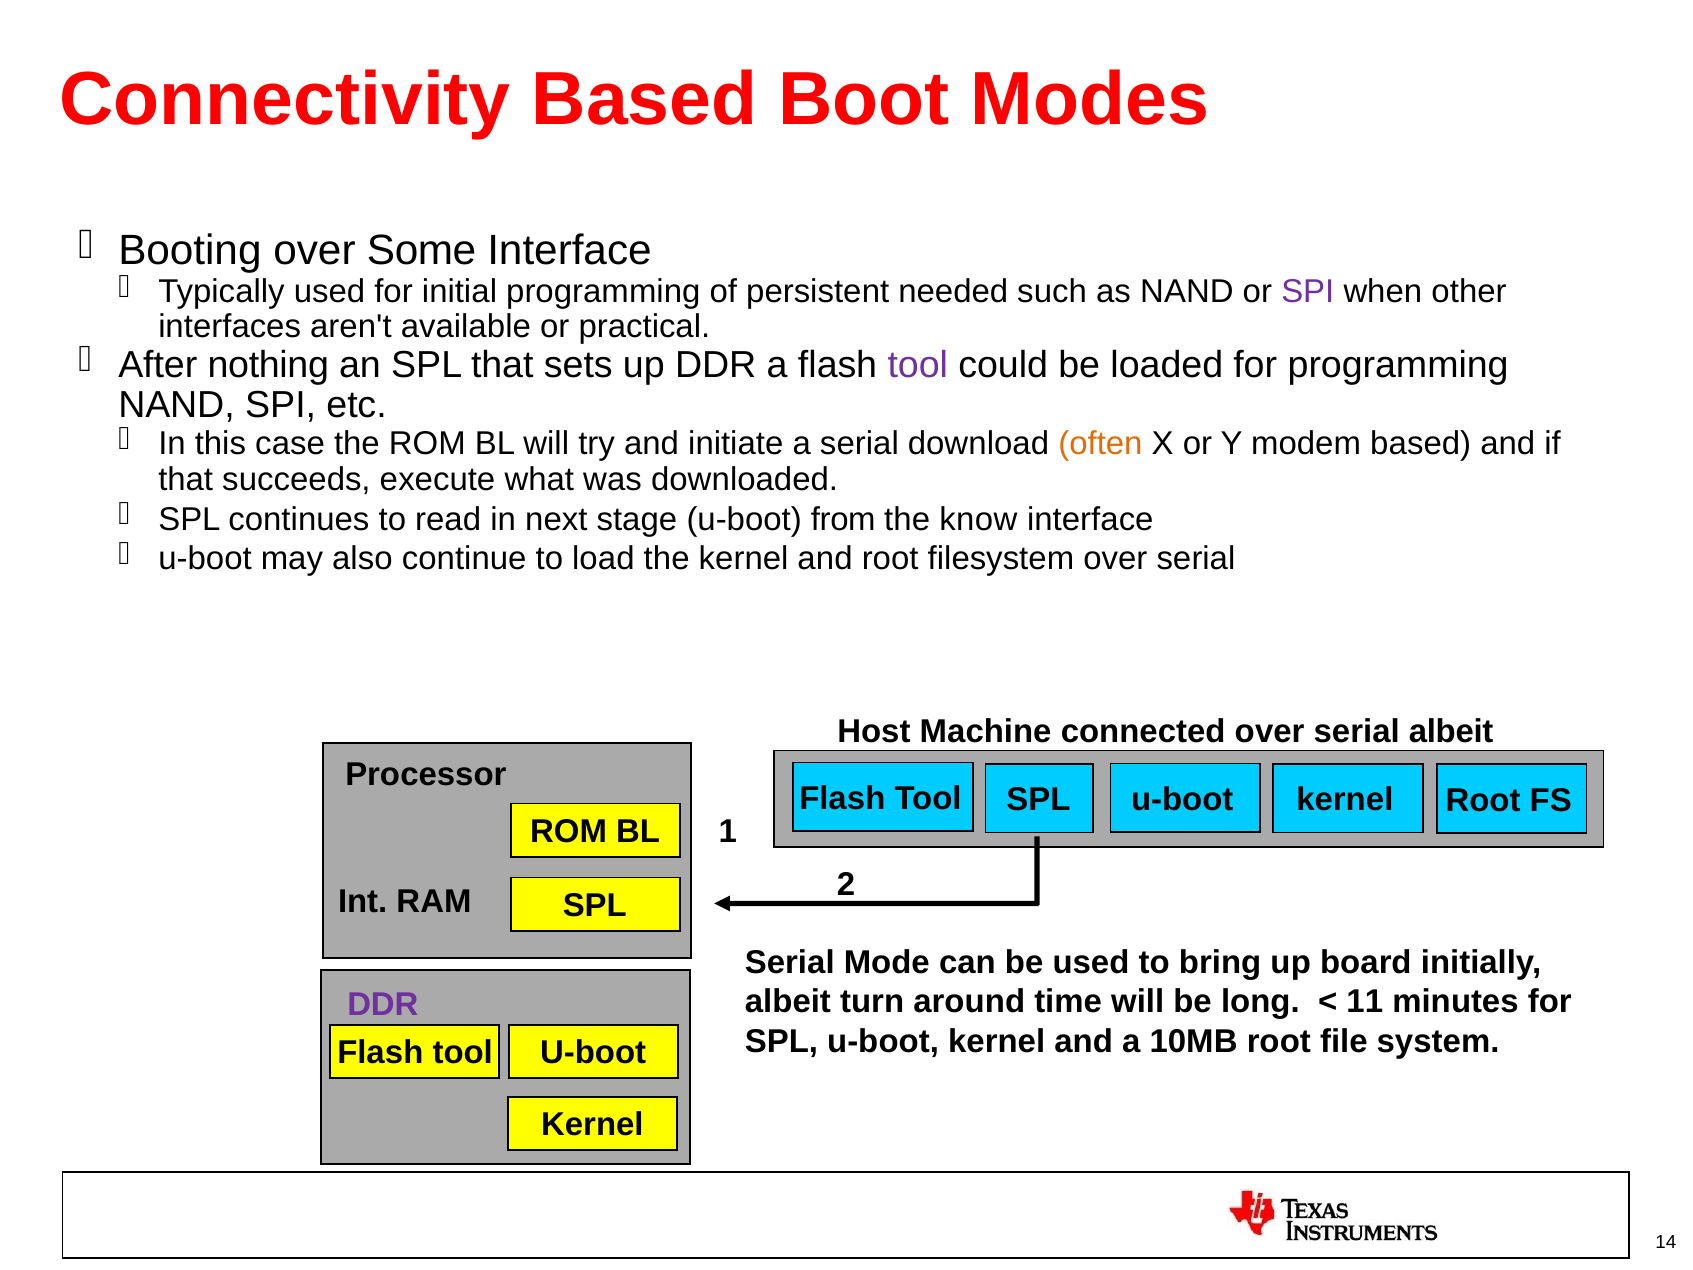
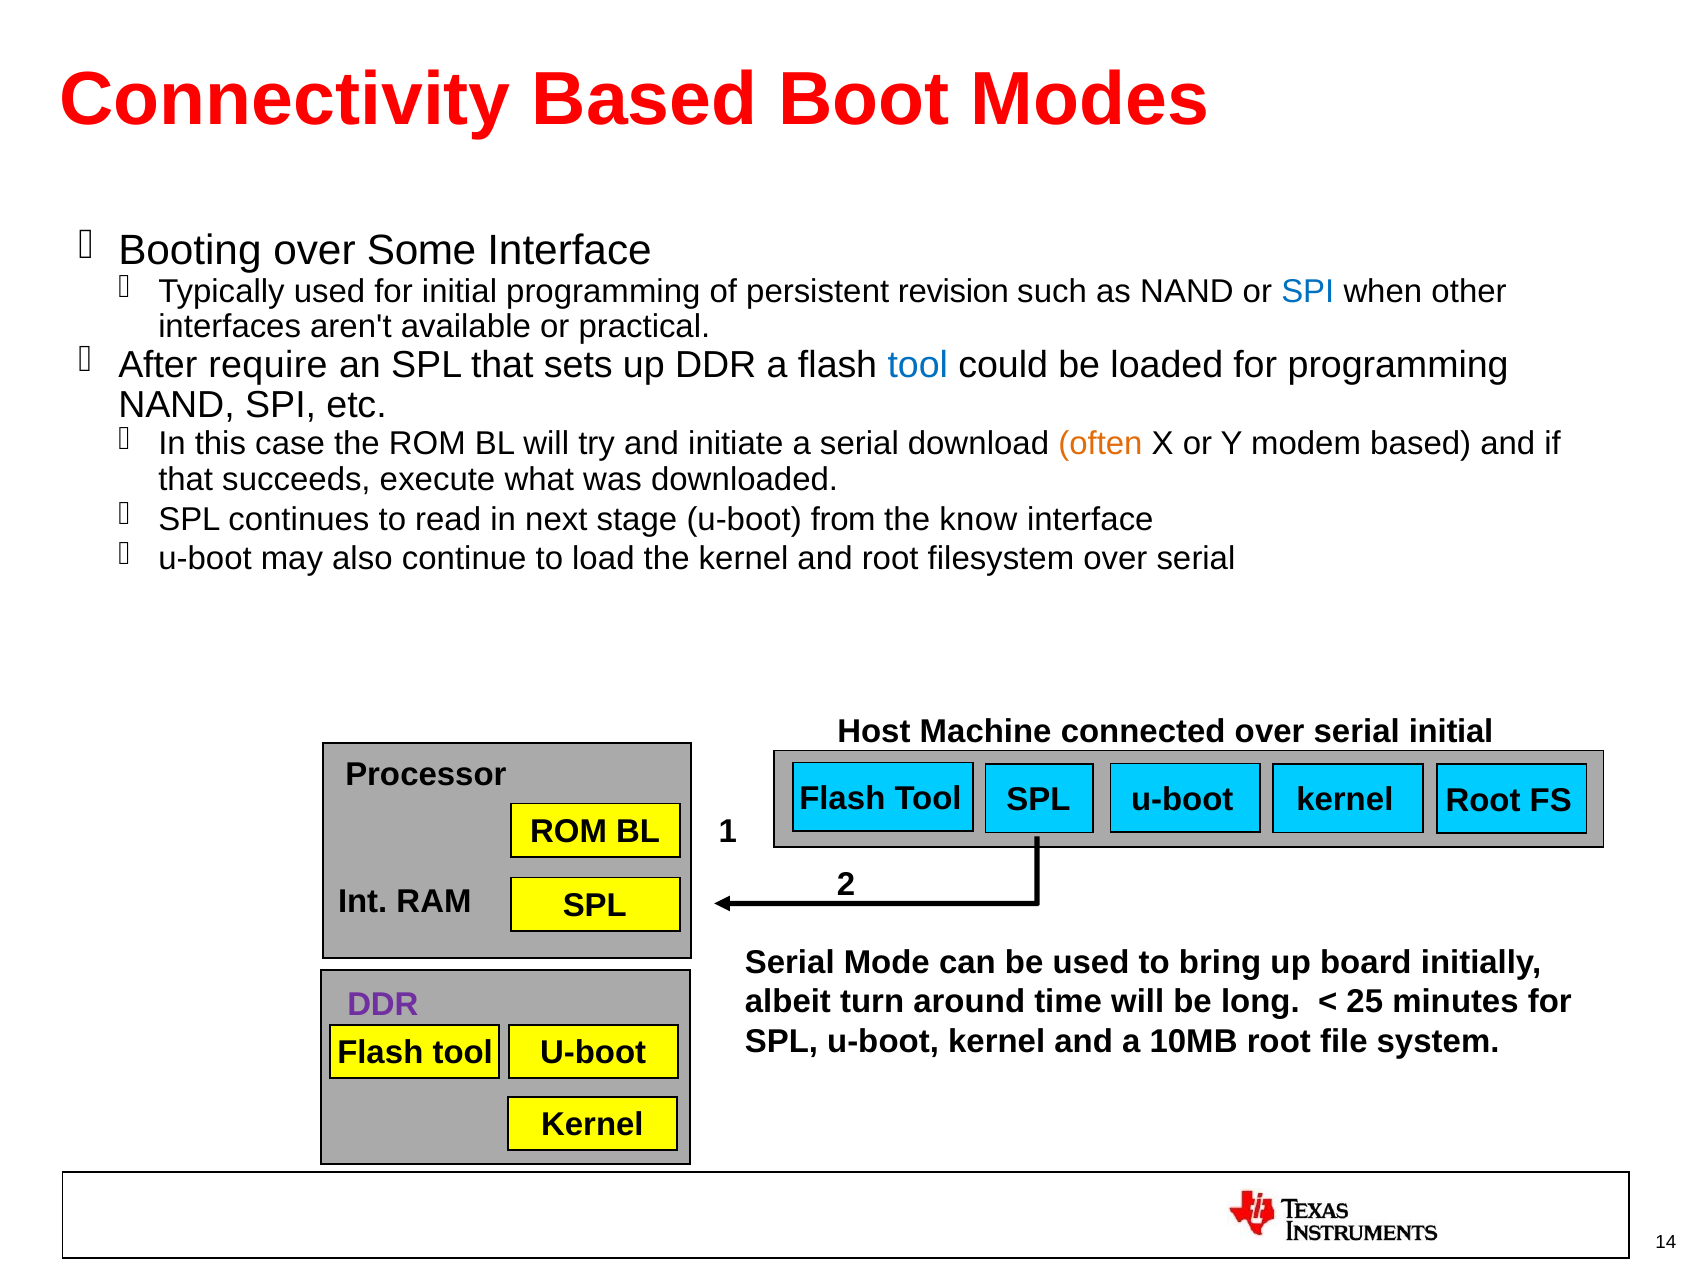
needed: needed -> revision (953, 291)
SPI colour: purple -> blue (1308, 291)
nothing: nothing -> require (268, 365)
tool colour: purple -> blue (918, 365)
serial albeit: albeit -> initial (1451, 732)
11: 11 -> 25 (1365, 1002)
